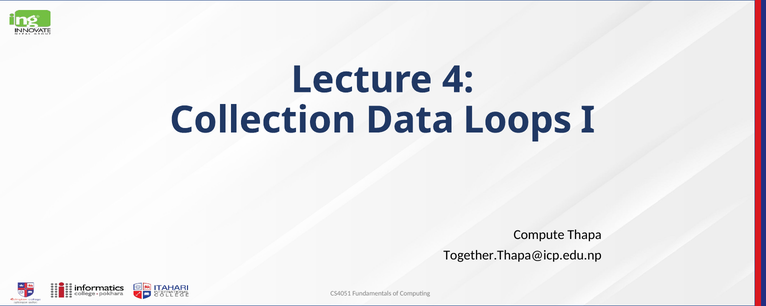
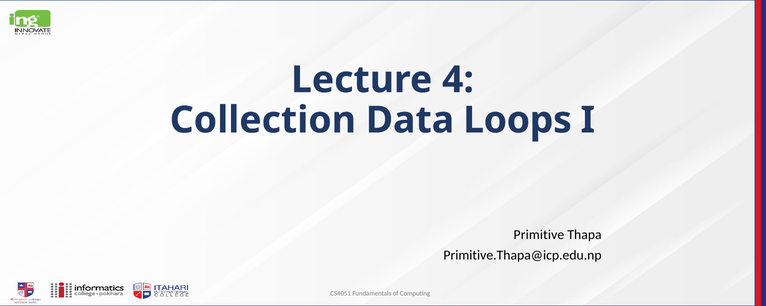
Compute: Compute -> Primitive (539, 235)
Together.Thapa@icp.edu.np: Together.Thapa@icp.edu.np -> Primitive.Thapa@icp.edu.np (523, 256)
